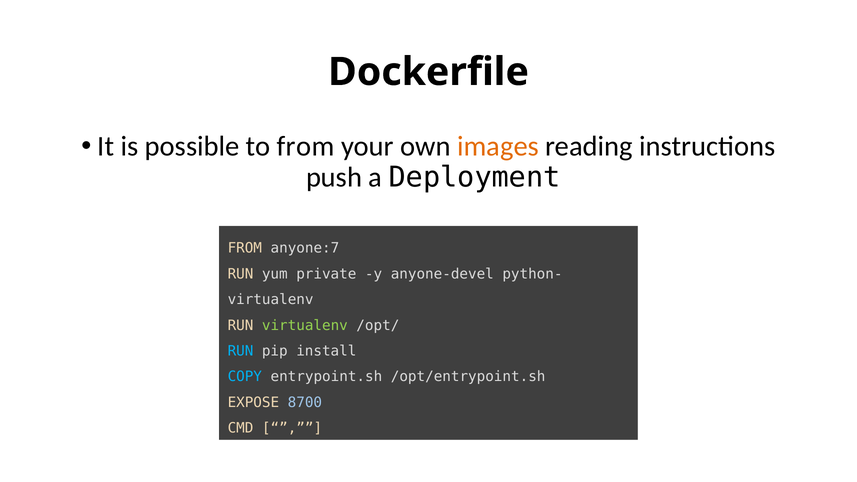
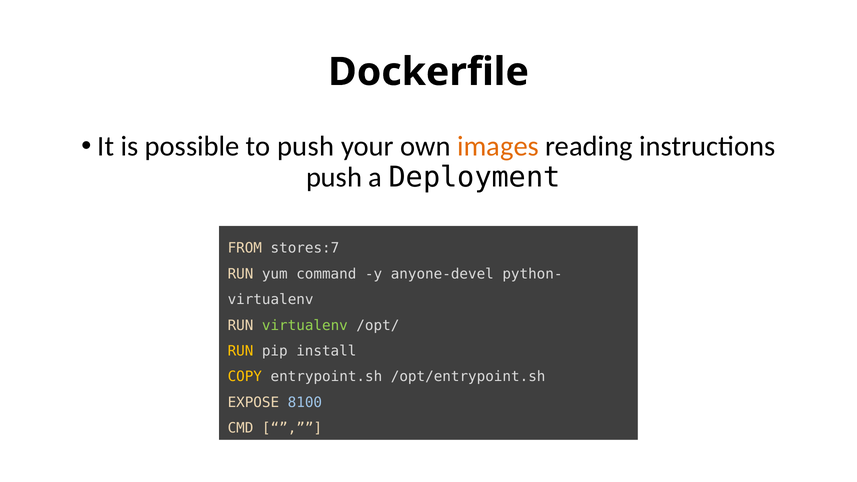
to from: from -> push (306, 146)
anyone:7: anyone:7 -> stores:7 (305, 248)
private: private -> command (326, 274)
RUN colour: light blue -> yellow (241, 351)
COPY colour: light blue -> yellow (245, 377)
8700: 8700 -> 8100 (305, 402)
